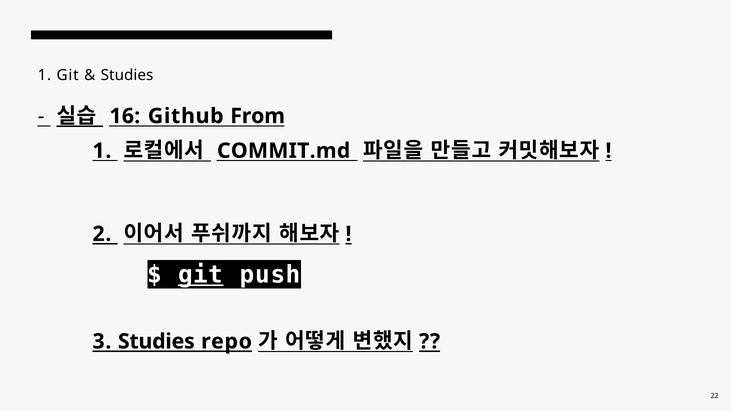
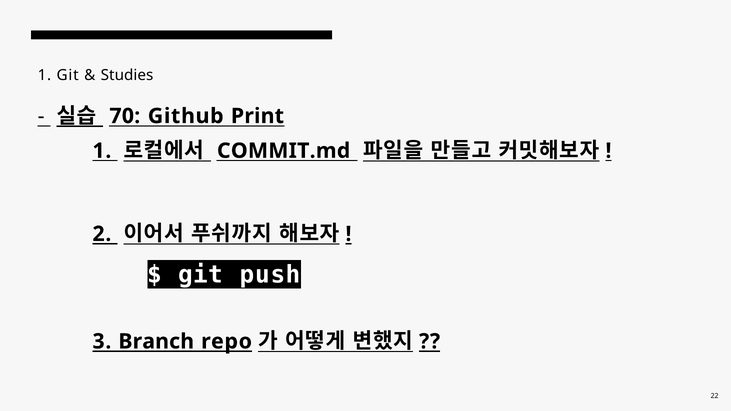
16: 16 -> 70 (125, 116)
From: From -> Print (257, 116)
git underline: present -> none (201, 275)
3 Studies: Studies -> Branch (156, 342)
